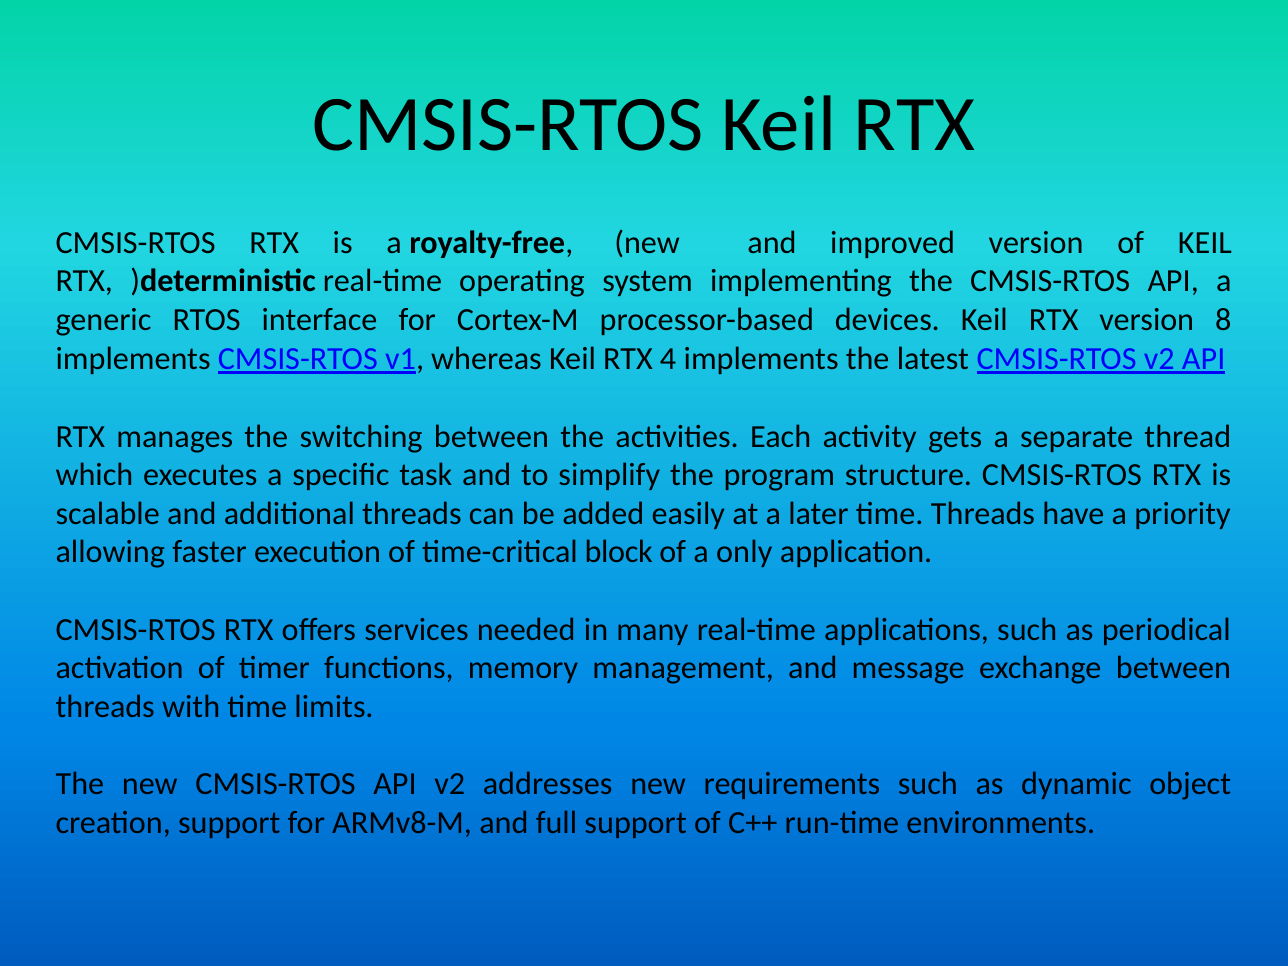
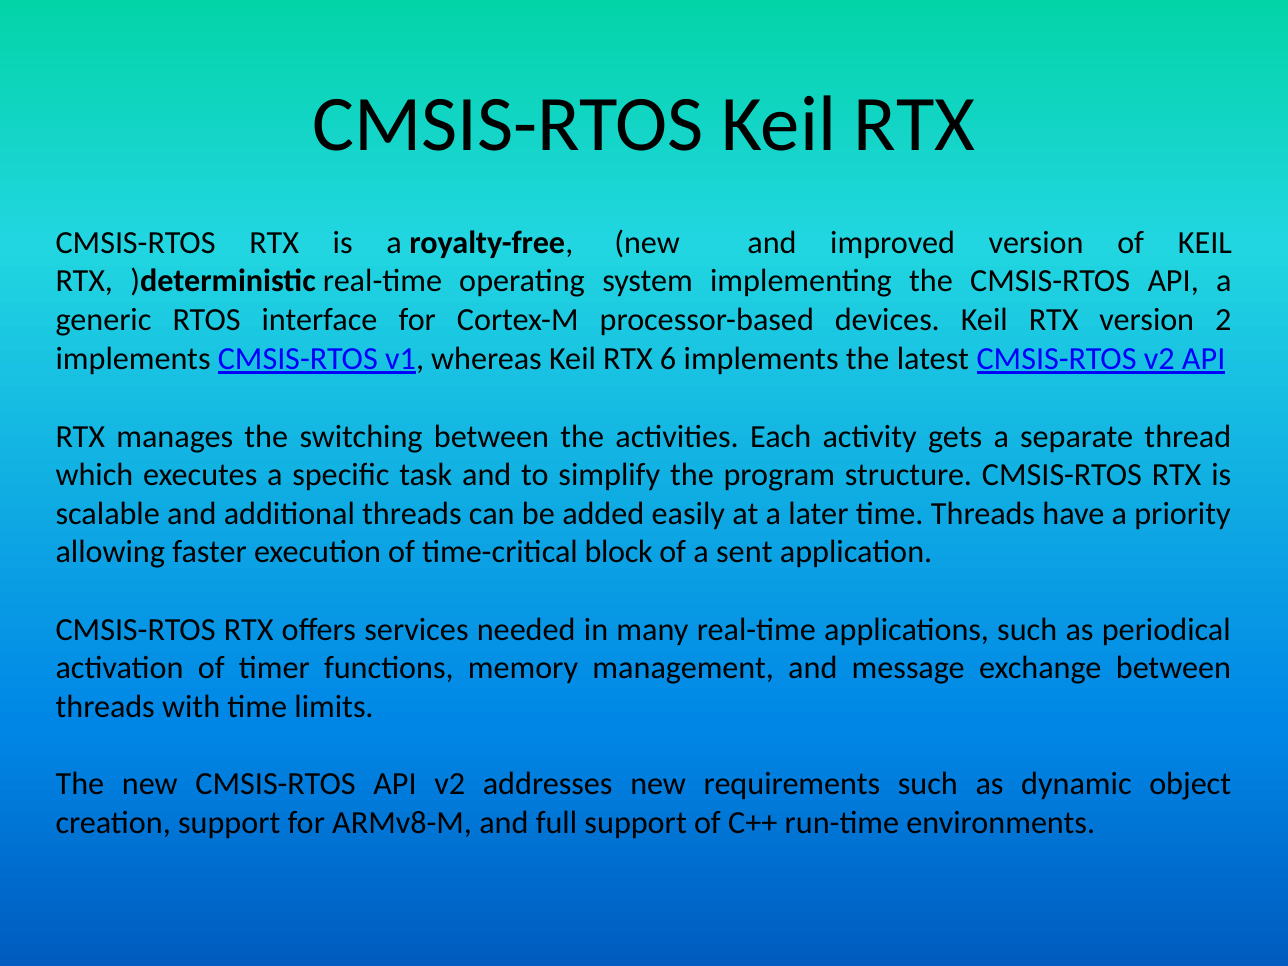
8: 8 -> 2 (1223, 320)
4: 4 -> 6 (668, 358)
only: only -> sent (744, 552)
